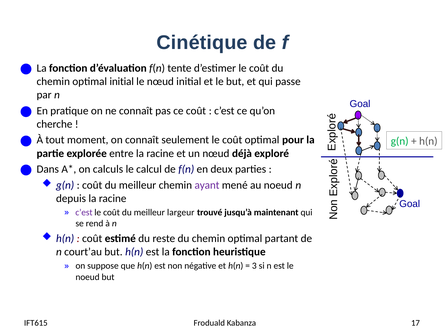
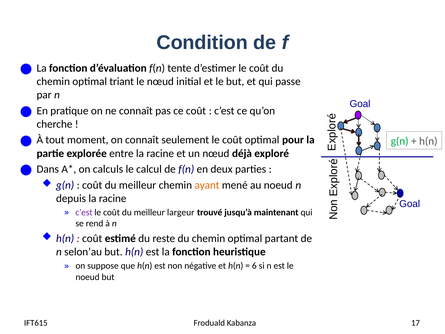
Cinétique: Cinétique -> Condition (202, 43)
optimal initial: initial -> triant (122, 82)
ayant colour: purple -> orange (207, 185)
court’au: court’au -> selon’au (83, 252)
3: 3 -> 6 (254, 266)
